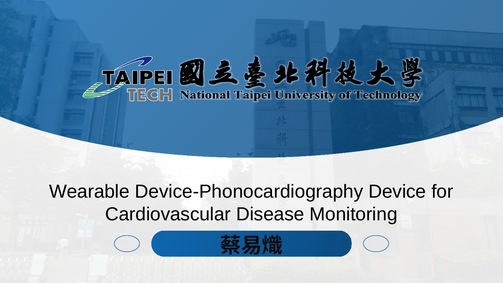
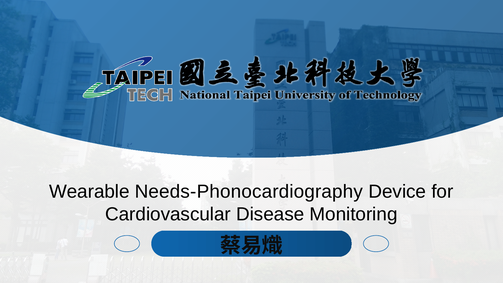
Device-Phonocardiography: Device-Phonocardiography -> Needs-Phonocardiography (249, 191)
